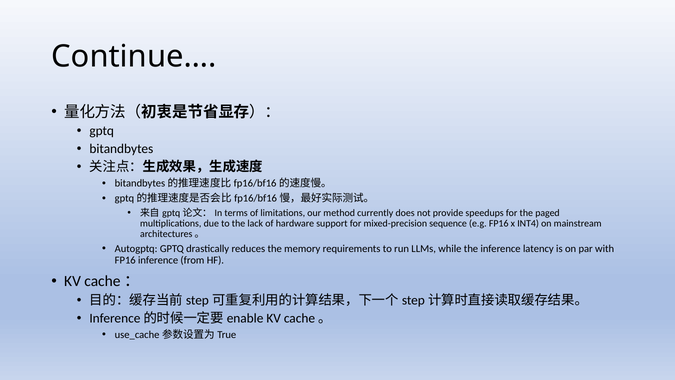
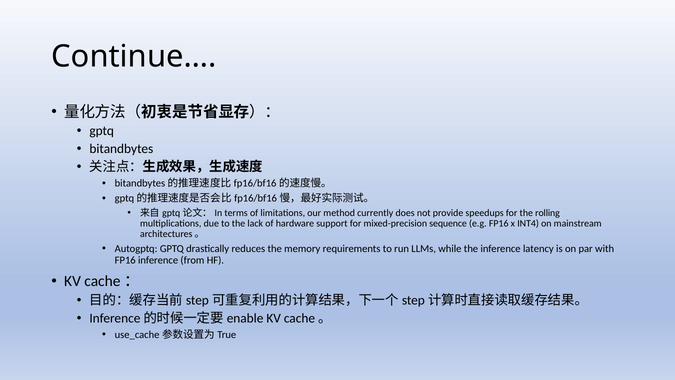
paged: paged -> rolling (547, 213)
